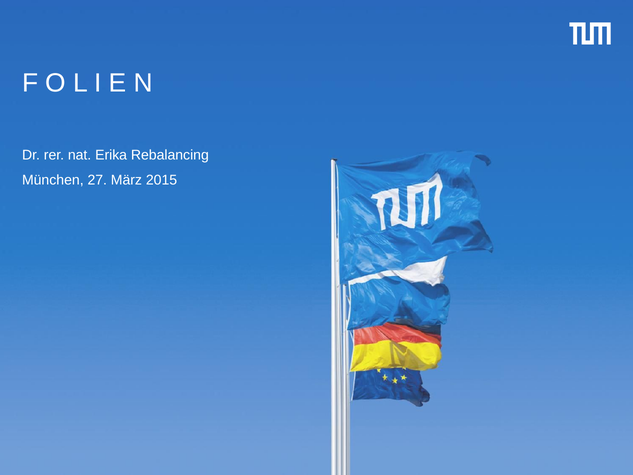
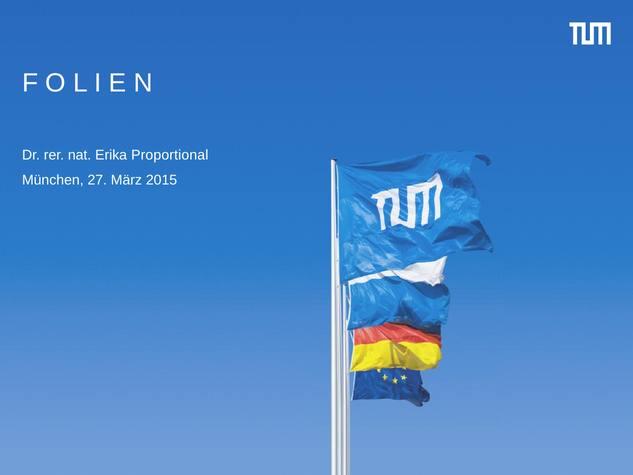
Rebalancing: Rebalancing -> Proportional (170, 155)
